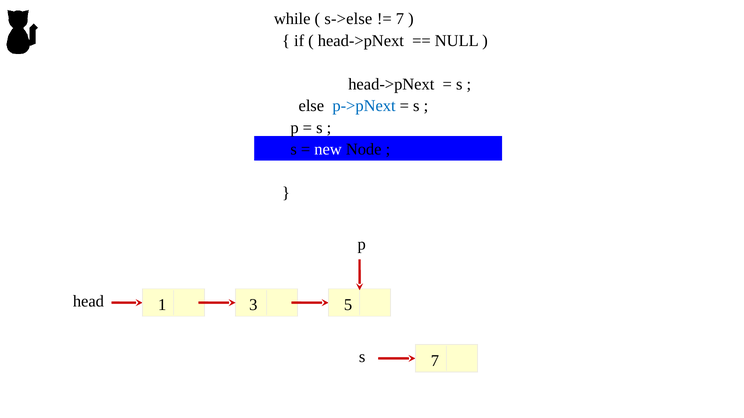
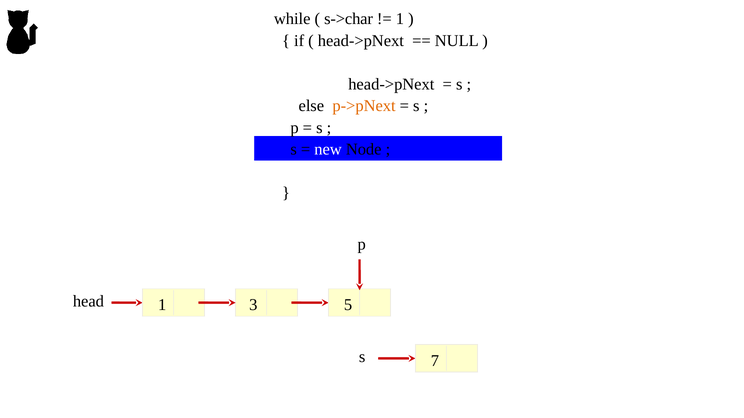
s->else: s->else -> s->char (349, 19)
7: 7 -> 1 (400, 19)
p->pNext colour: blue -> orange (364, 106)
